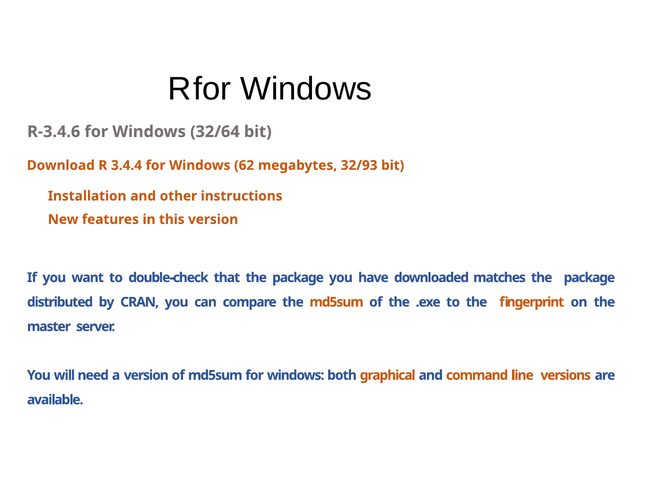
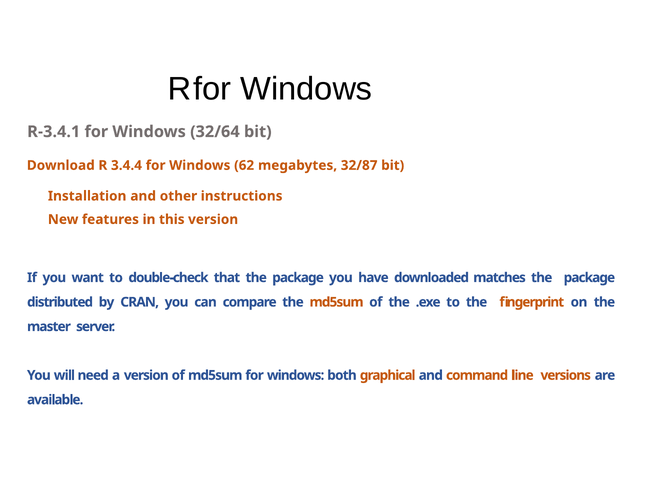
R-3.4.6: R-3.4.6 -> R-3.4.1 (54, 132)
32/93: 32/93 -> 32/87 (359, 166)
